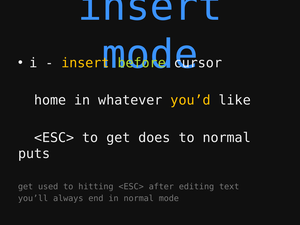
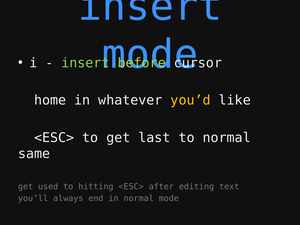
insert colour: yellow -> light green (85, 63)
does: does -> last (154, 138)
puts: puts -> same (34, 154)
